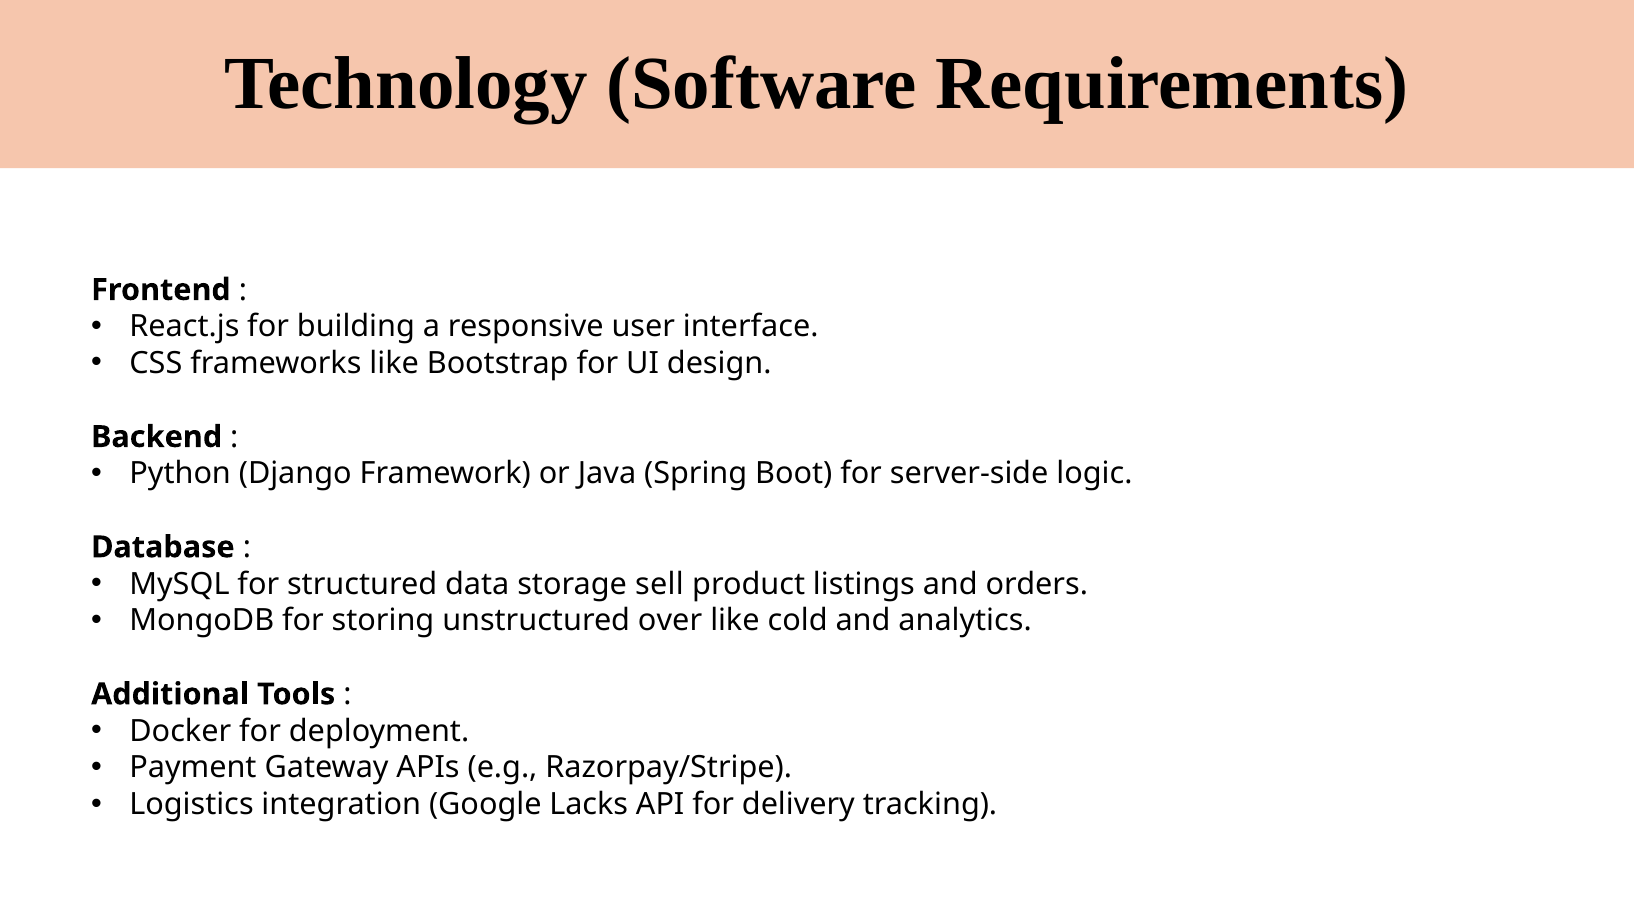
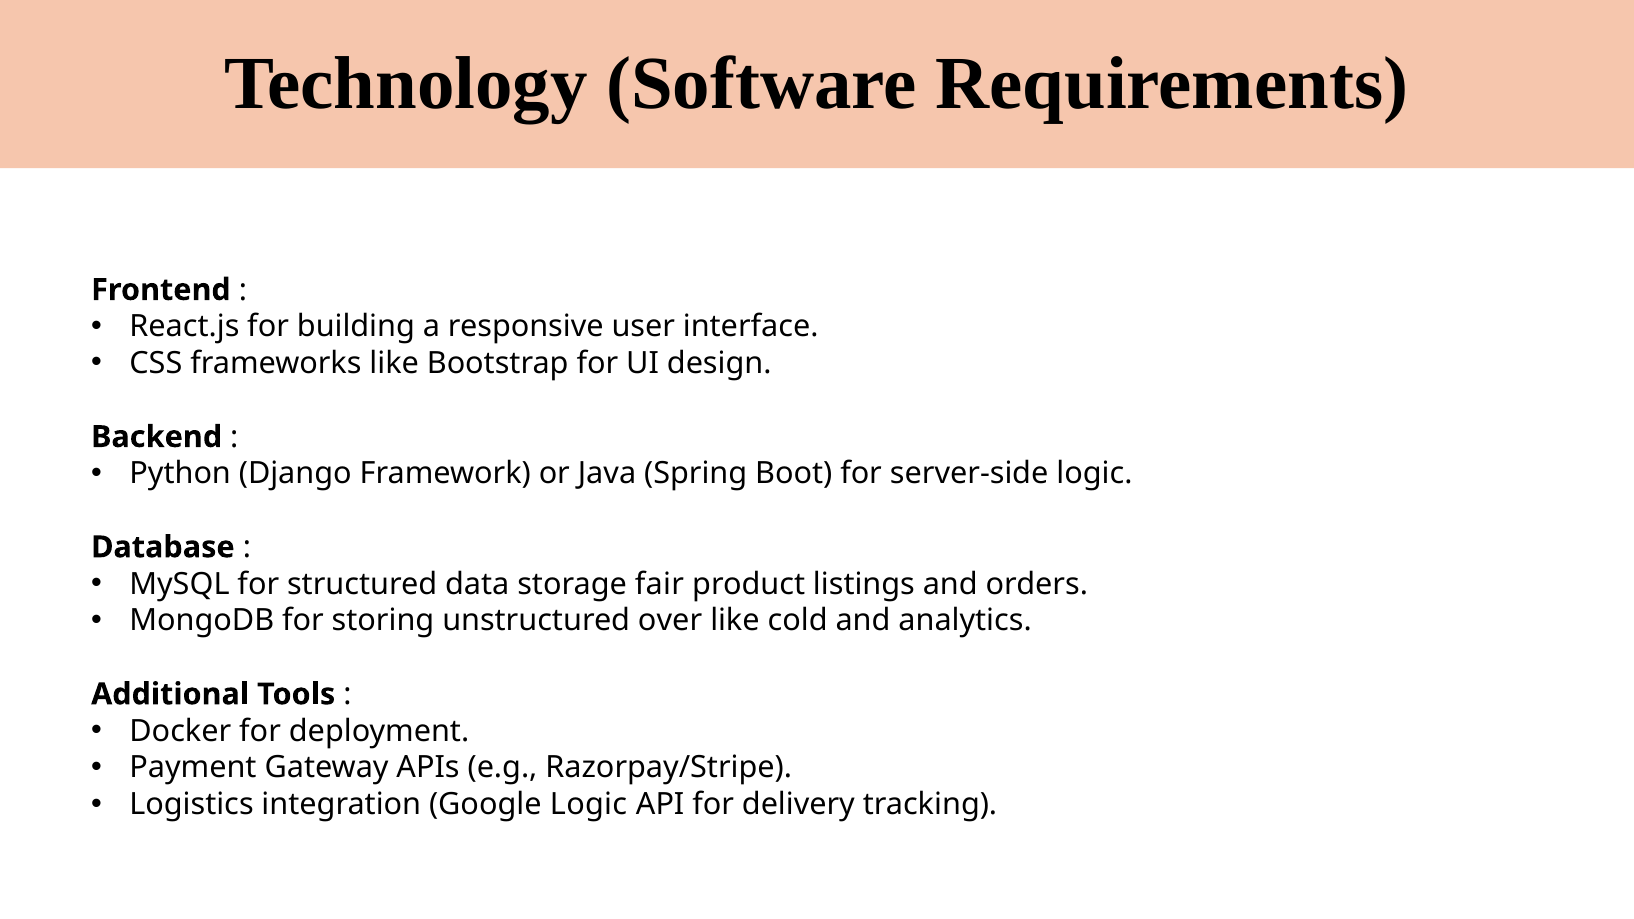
sell: sell -> fair (660, 584)
Google Lacks: Lacks -> Logic (589, 805)
